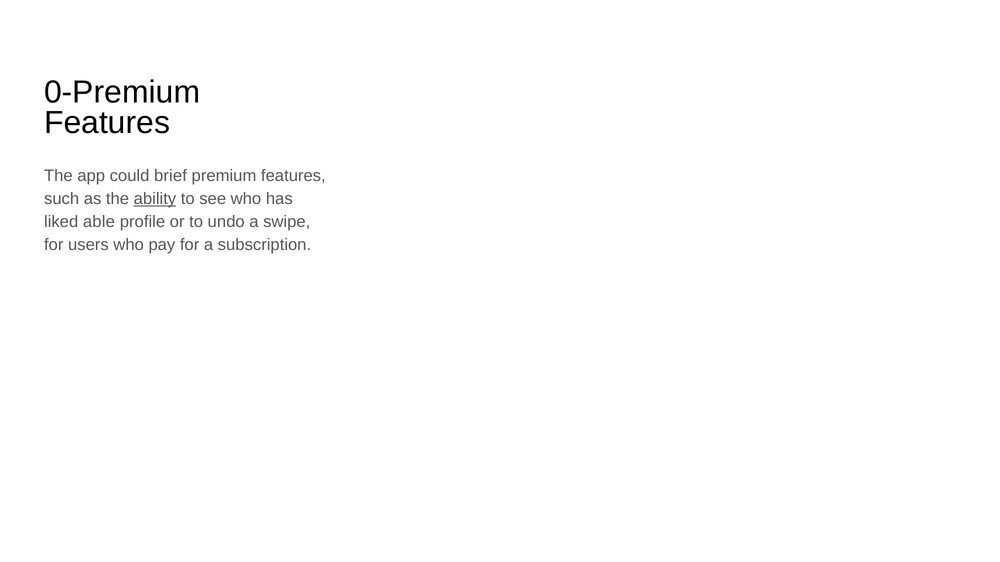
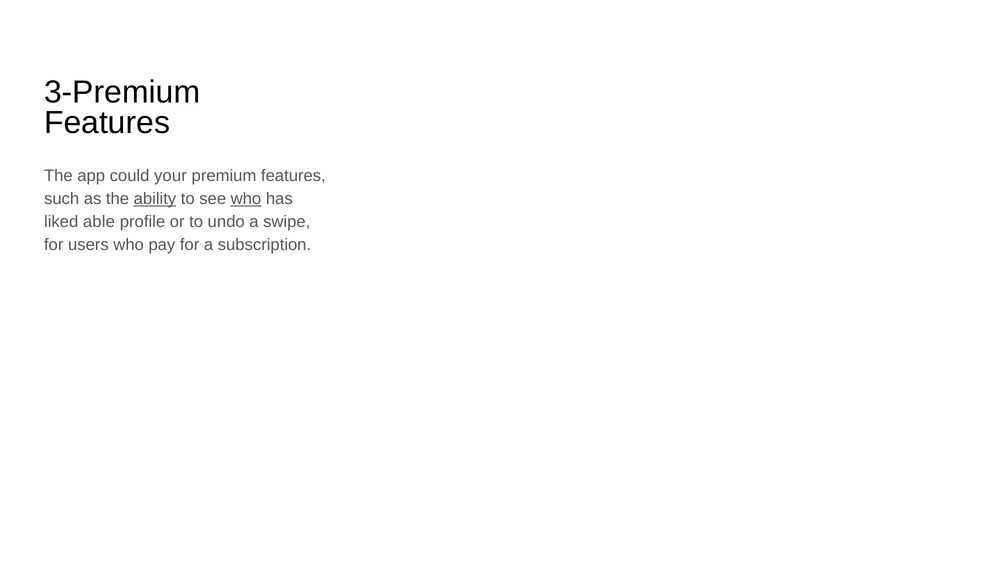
0-Premium: 0-Premium -> 3-Premium (122, 92)
brief: brief -> your (170, 176)
who underline: none -> present (246, 199)
